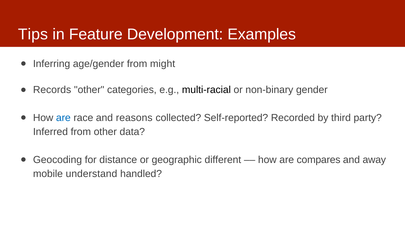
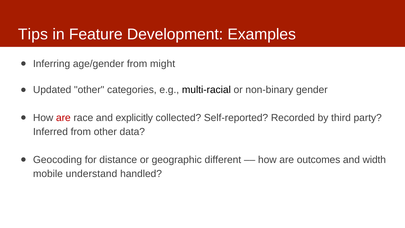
Records: Records -> Updated (52, 90)
are colour: blue -> red (63, 118)
reasons: reasons -> explicitly (134, 118)
compares: compares -> outcomes (319, 160)
away: away -> width (374, 160)
